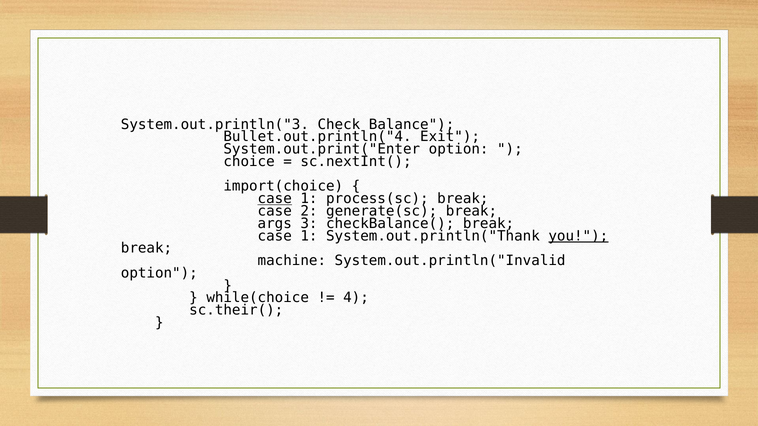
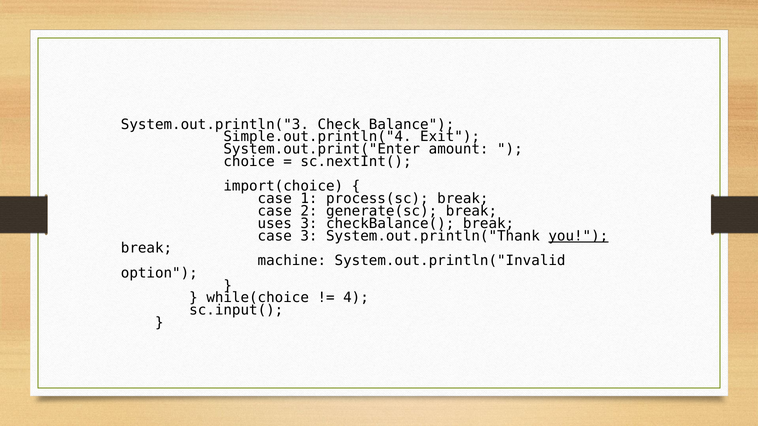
Bullet.out.println("4: Bullet.out.println("4 -> Simple.out.println("4 (318, 137)
System.out.print("Enter option: option -> amount (459, 149)
case underline: present -> none (275, 199)
args: args -> uses (275, 224)
1: 1 -> 3 (309, 236)
sc.their(: sc.their( -> sc.input( (236, 310)
